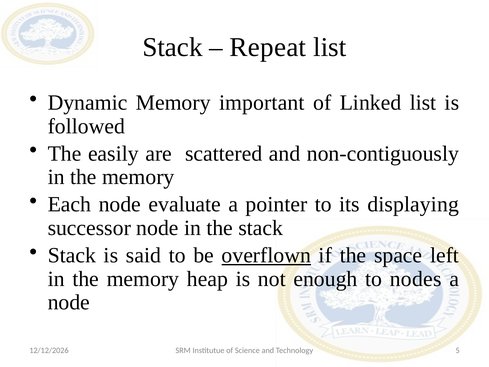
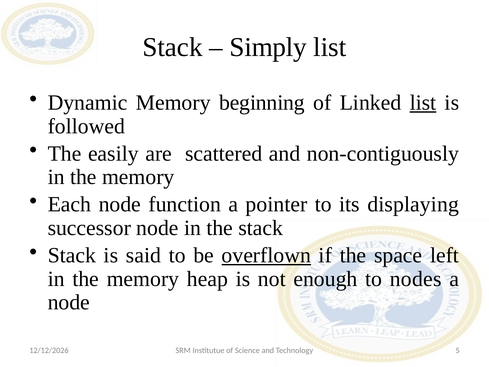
Repeat: Repeat -> Simply (268, 47)
important: important -> beginning (262, 103)
list underline: none -> present (423, 103)
evaluate: evaluate -> function (185, 204)
